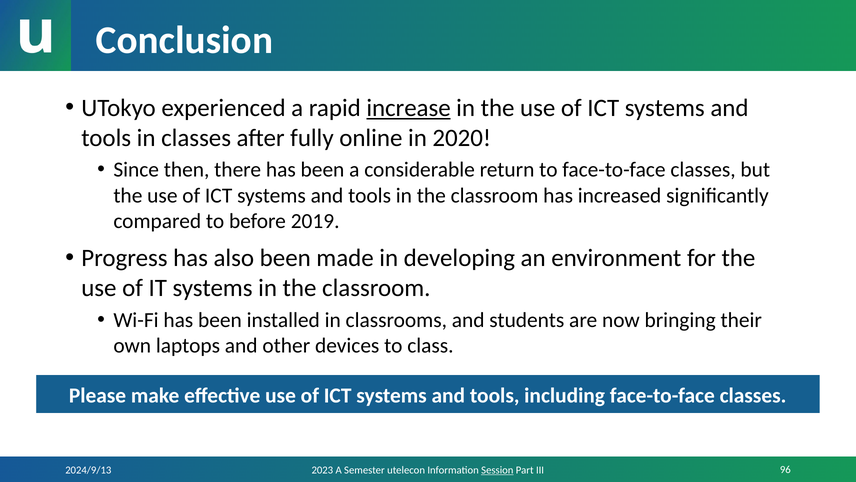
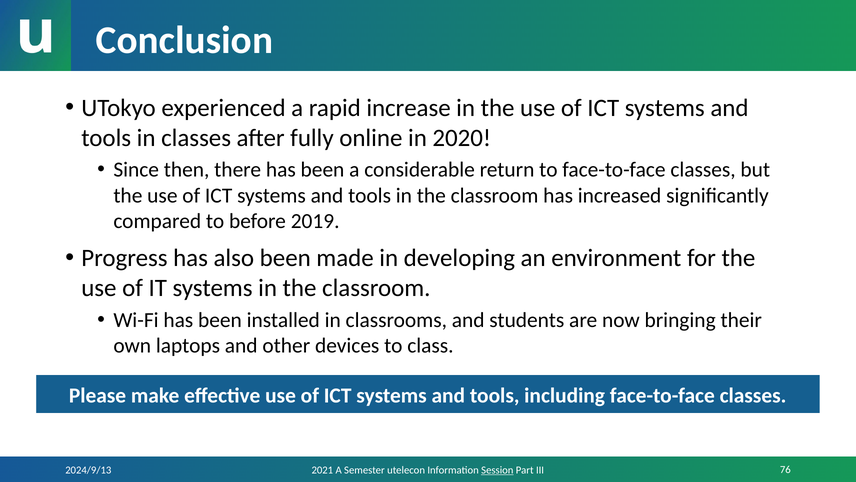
increase underline: present -> none (409, 108)
2023: 2023 -> 2021 (322, 470)
96: 96 -> 76 (785, 469)
